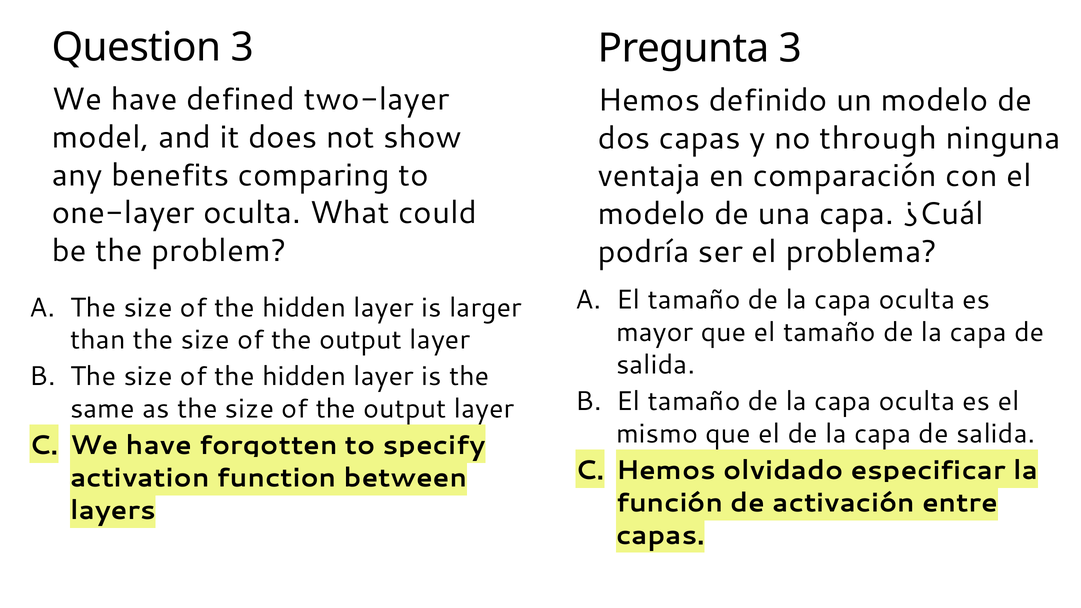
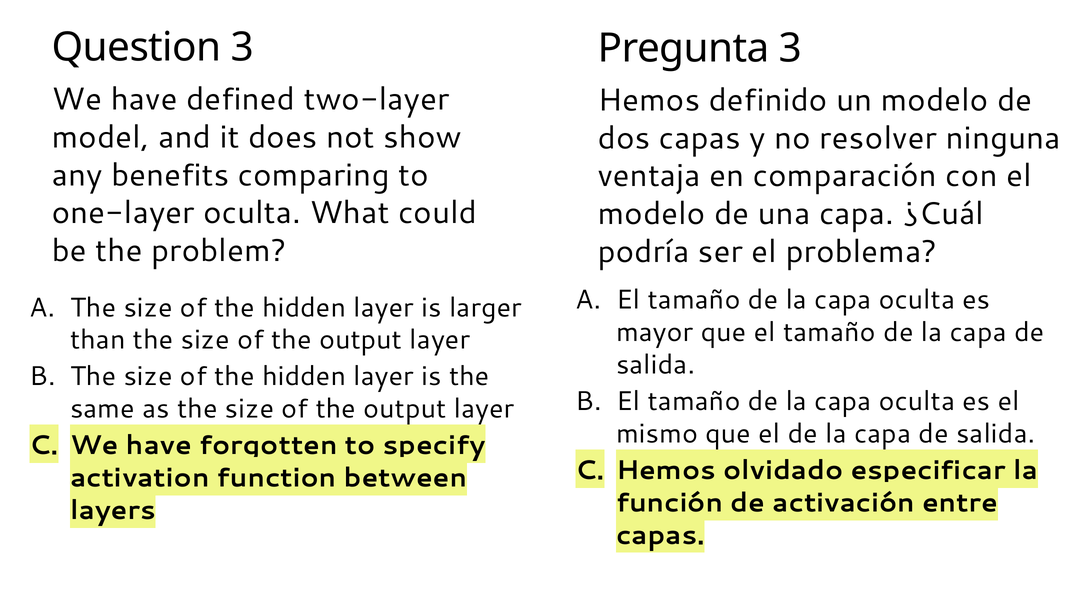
through: through -> resolver (878, 138)
